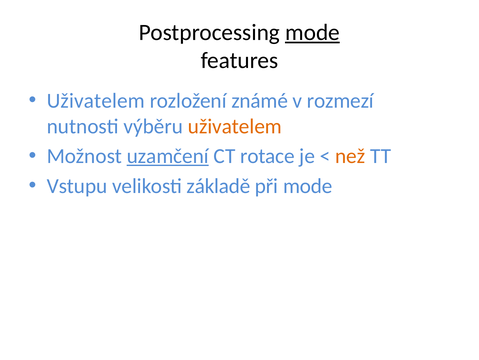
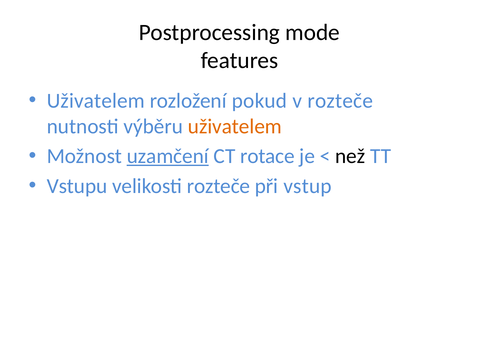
mode underline: present -> none (312, 32)
známé: známé -> pokud (260, 100)
v rozmezí: rozmezí -> rozteče (340, 100)
než colour: orange -> black (350, 156)
velikosti základě: základě -> rozteče (218, 186)
při mode: mode -> vstup (308, 186)
